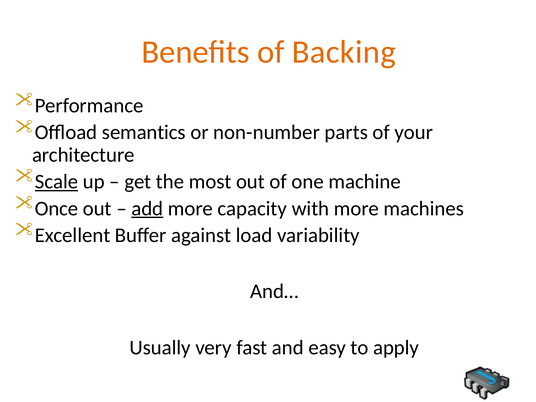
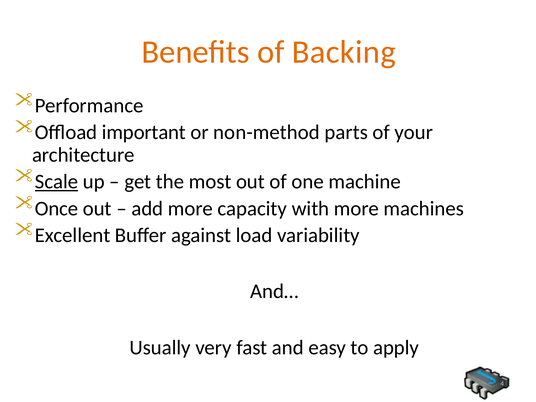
semantics: semantics -> important (144, 132)
non-number: non-number -> non-method (267, 132)
add underline: present -> none (147, 208)
